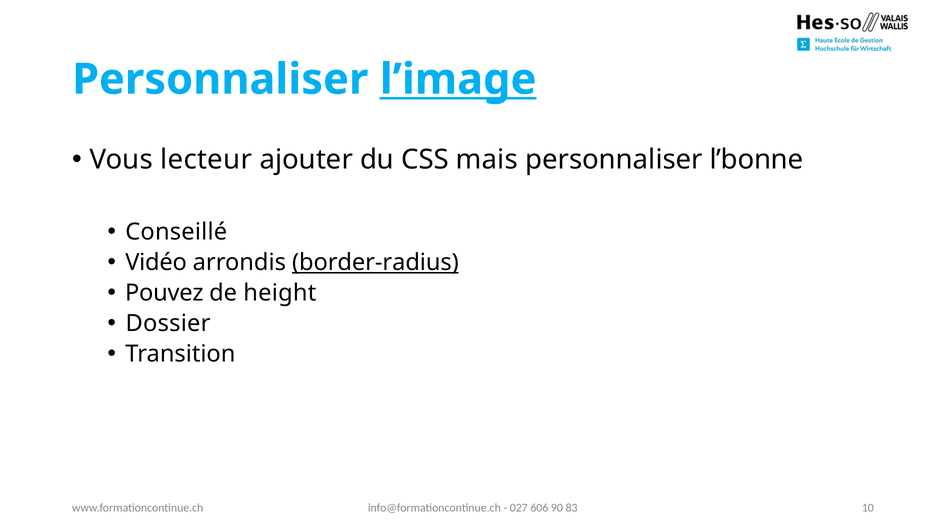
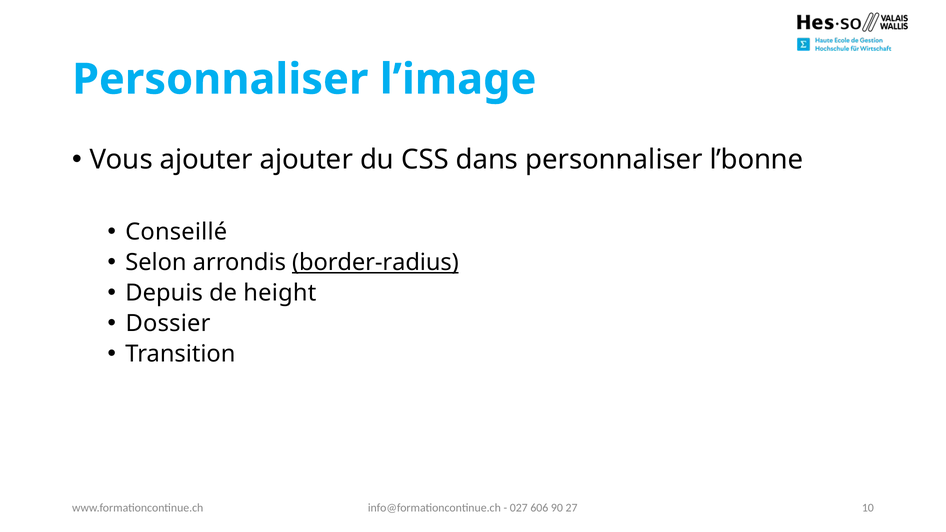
l’image underline: present -> none (458, 79)
Vous lecteur: lecteur -> ajouter (206, 160)
mais: mais -> dans (487, 160)
Vidéo: Vidéo -> Selon (156, 263)
Pouvez: Pouvez -> Depuis (164, 293)
83: 83 -> 27 (572, 508)
